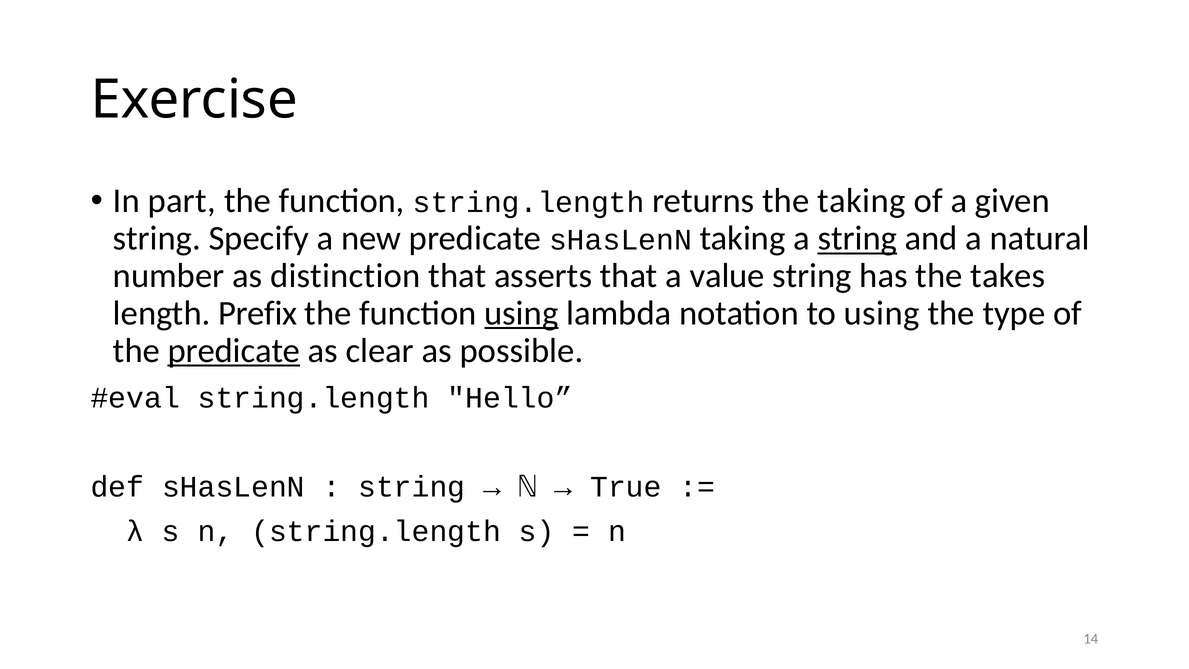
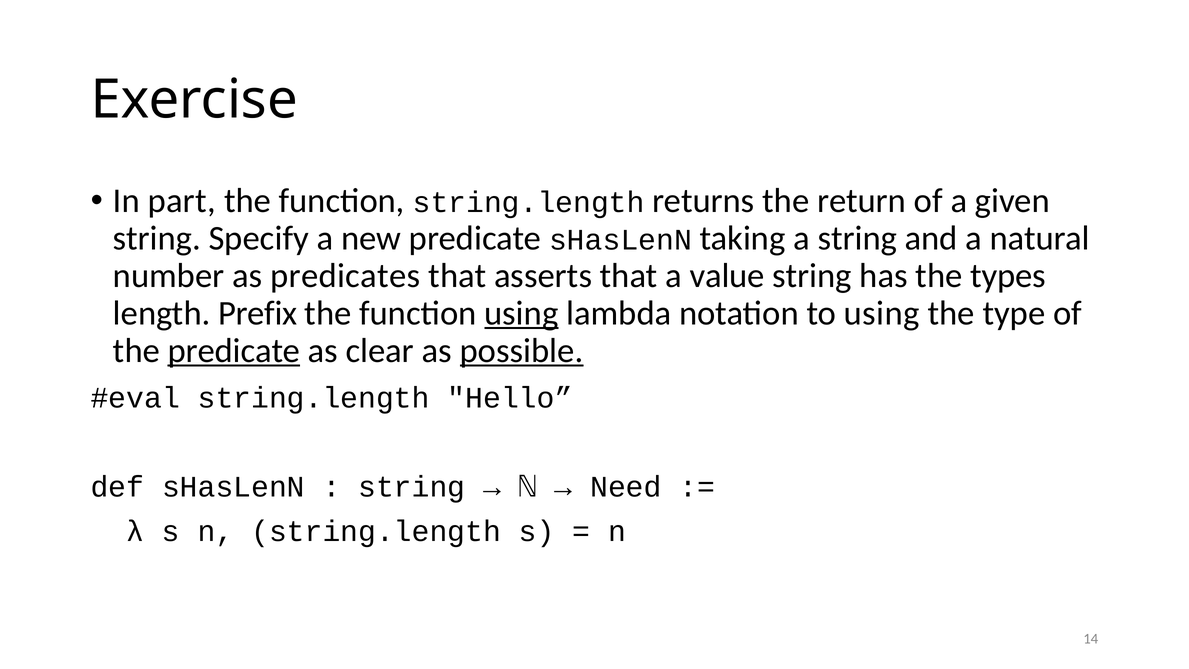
the taking: taking -> return (862, 201)
string underline: present -> none (857, 238)
distinction: distinction -> predicates (345, 276)
takes: takes -> types (1008, 276)
possible underline: none -> present (522, 351)
True: True -> Need (626, 487)
